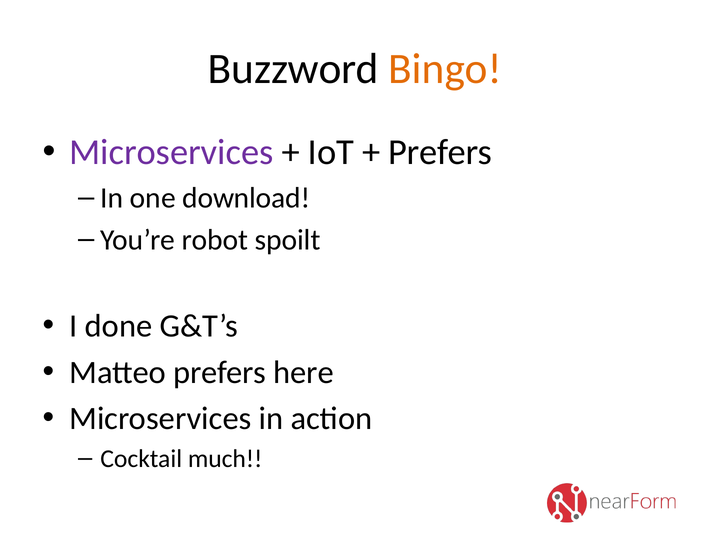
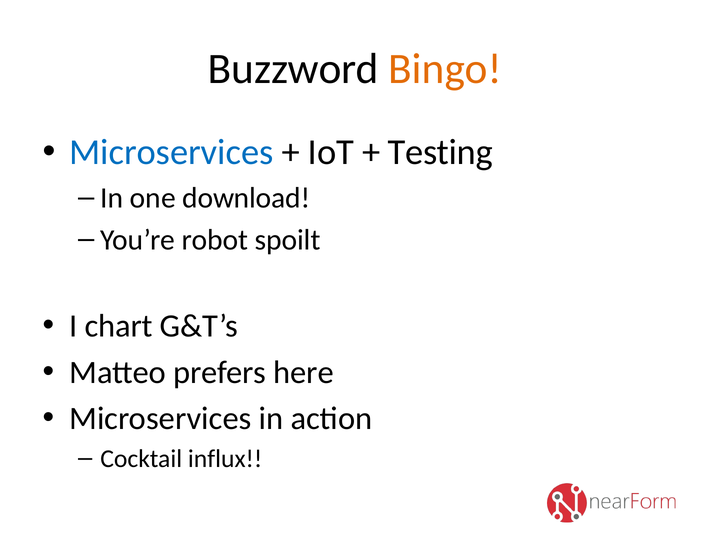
Microservices colour: purple -> blue (171, 152)
Prefers: Prefers -> Testing (440, 152)
done: done -> chart (119, 326)
much: much -> influx (225, 458)
